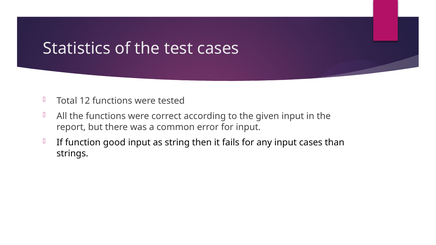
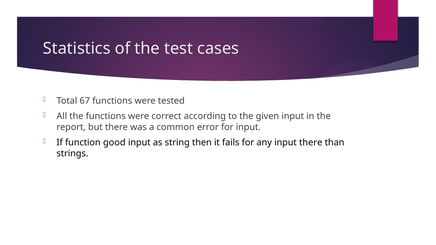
12: 12 -> 67 (85, 101)
input cases: cases -> there (311, 143)
